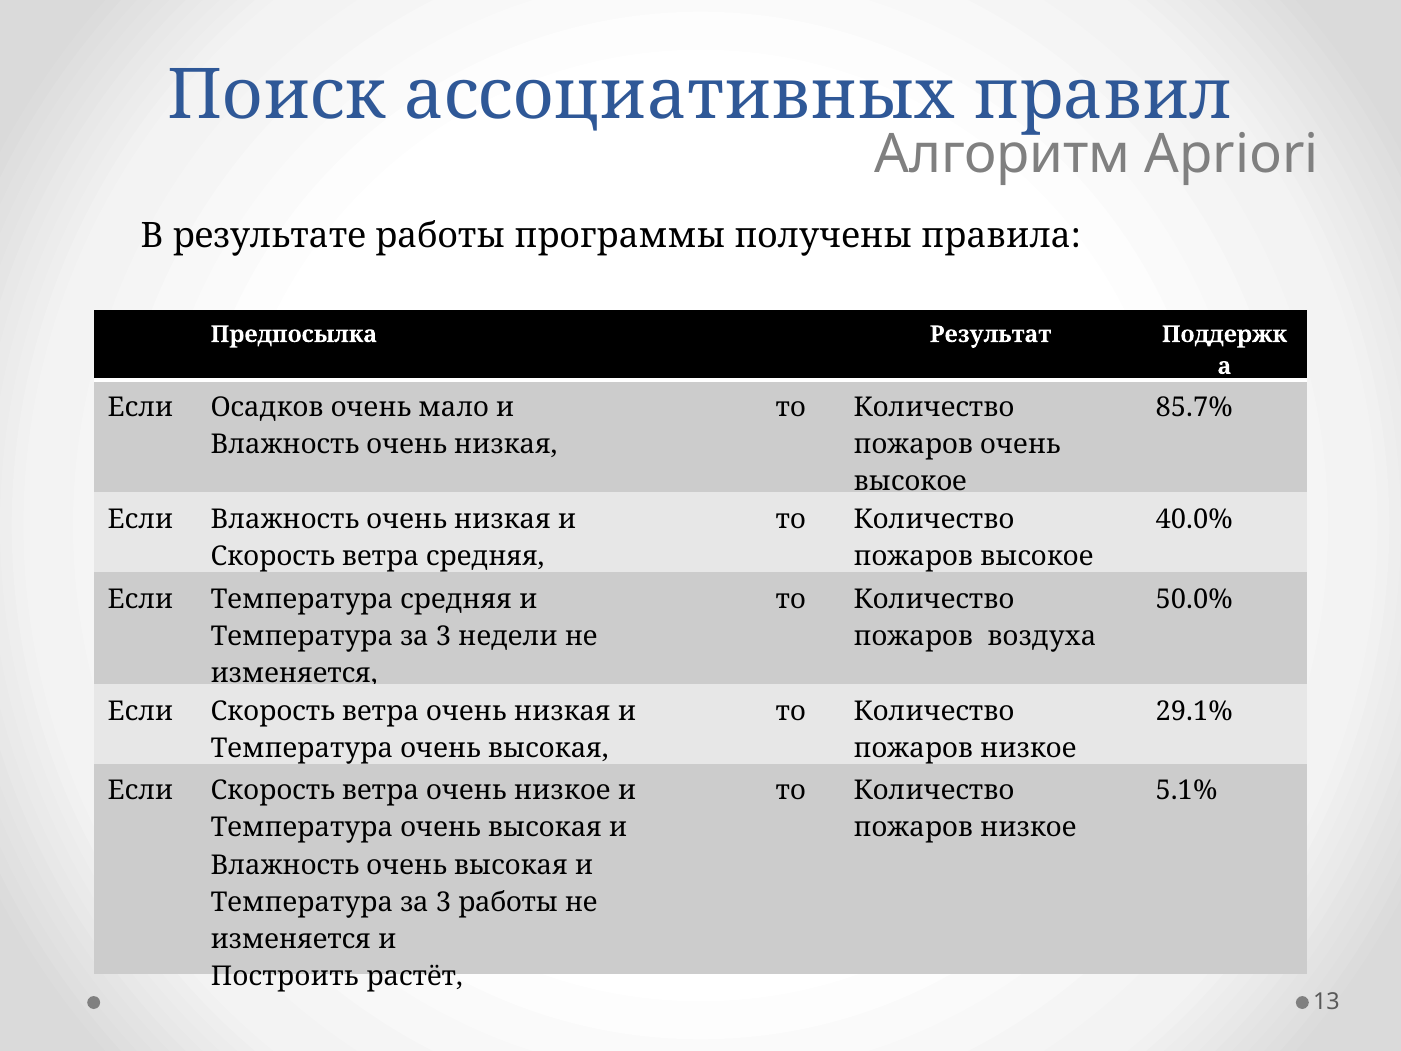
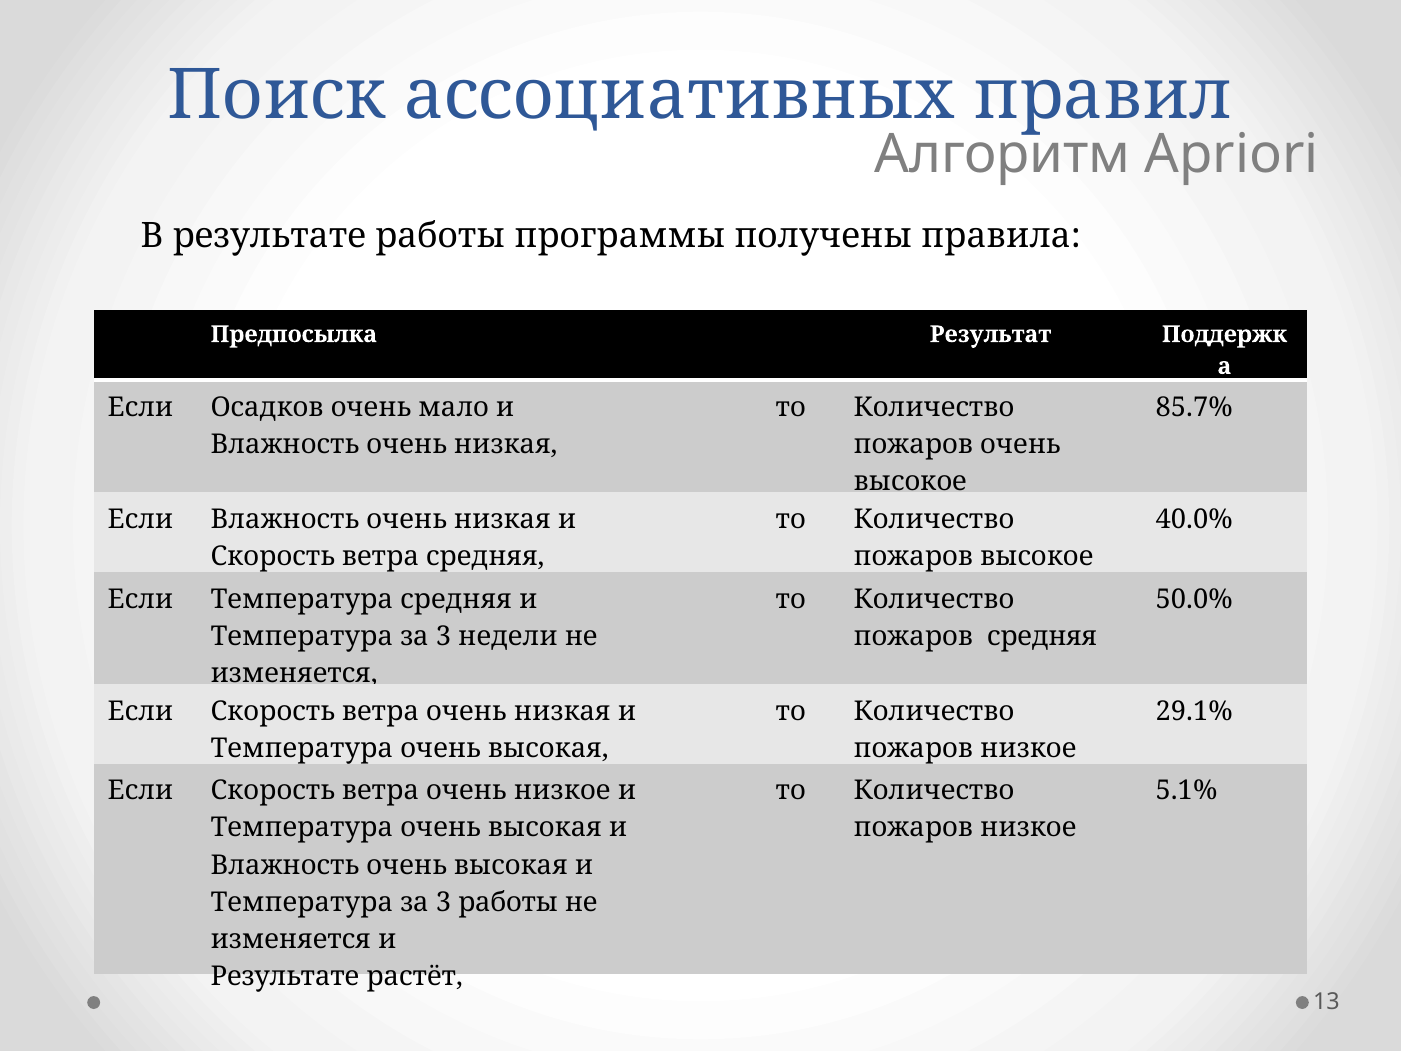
пожаров воздуха: воздуха -> средняя (1042, 636)
Построить: Построить -> Результате (285, 976)
